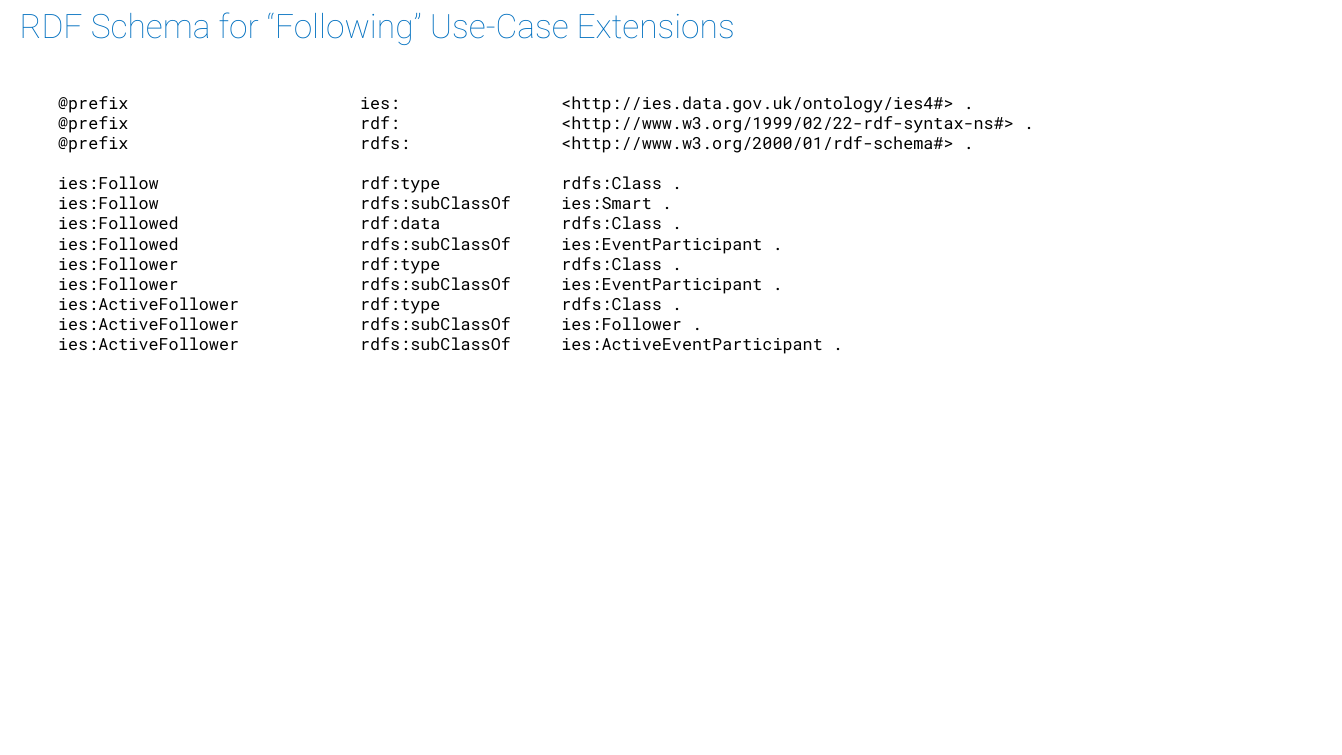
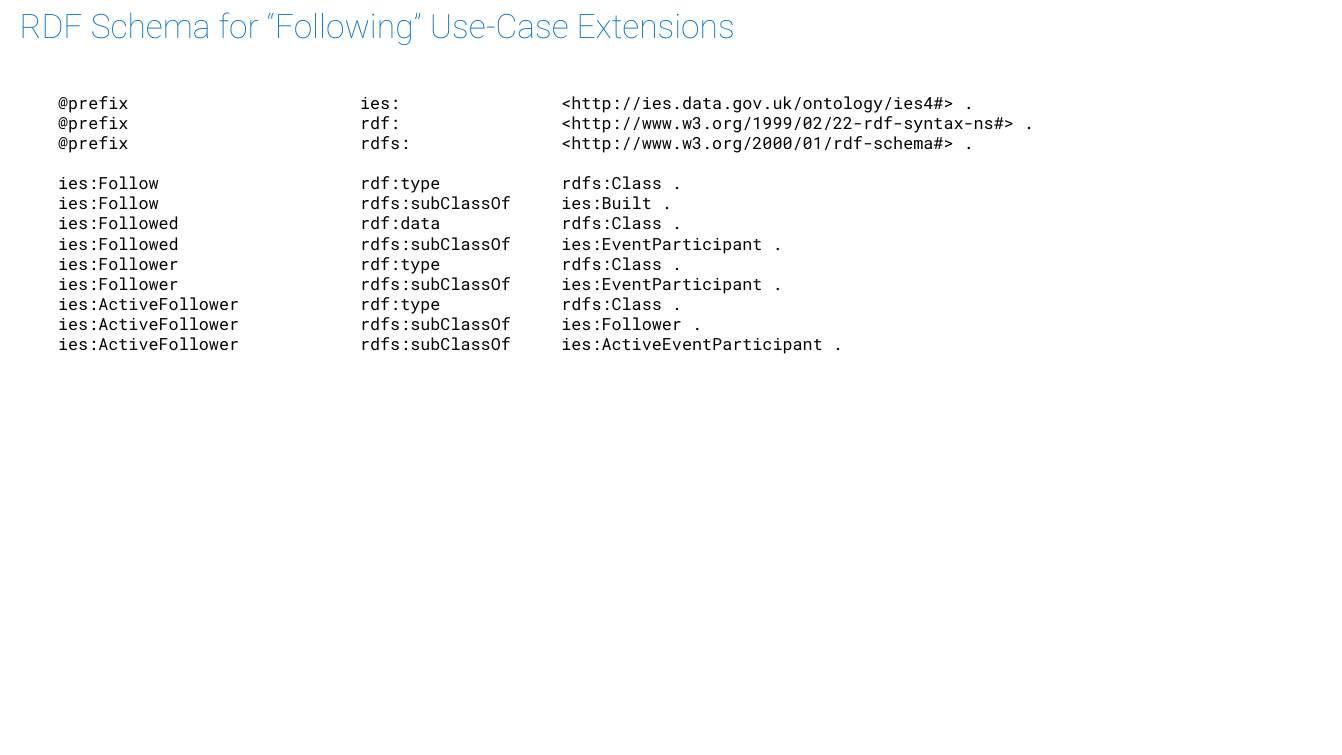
ies:Smart: ies:Smart -> ies:Built (607, 204)
